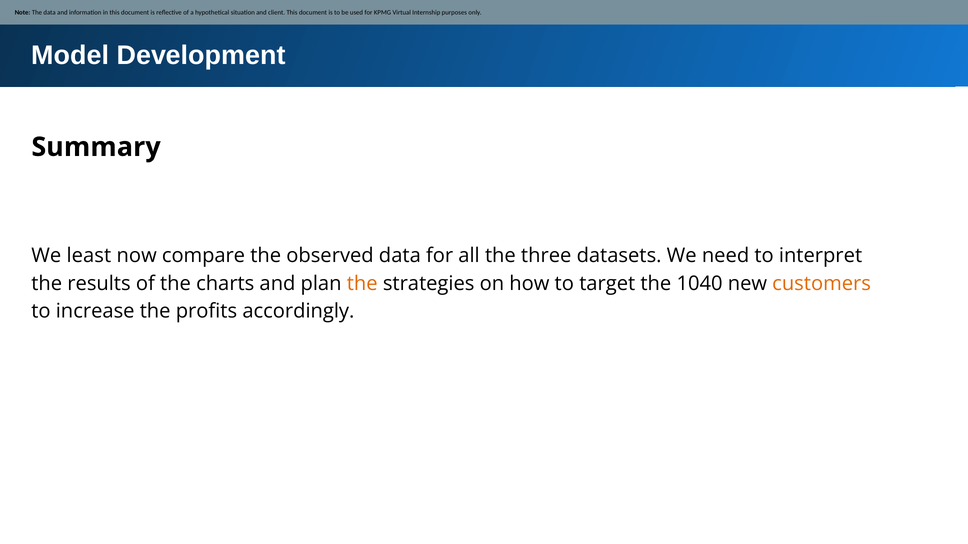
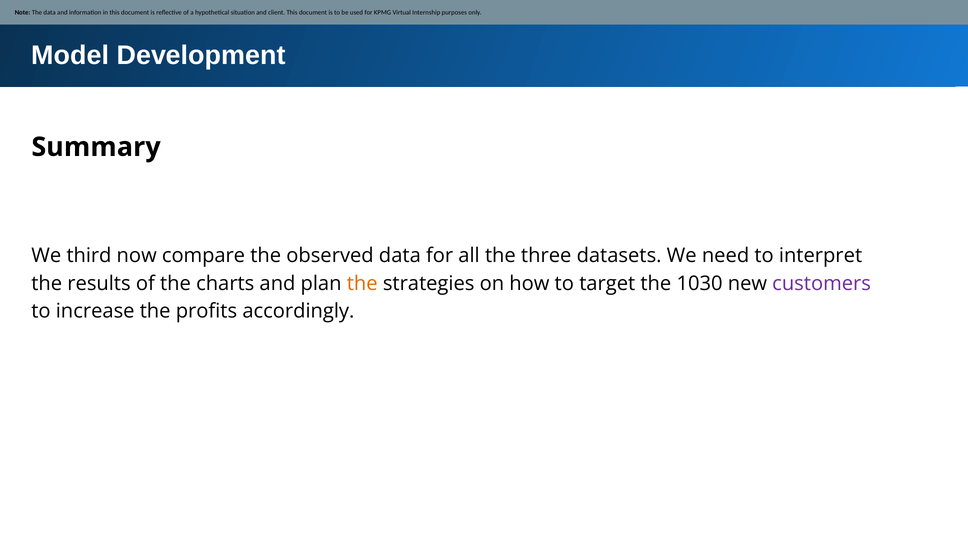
least: least -> third (89, 256)
1040: 1040 -> 1030 (700, 284)
customers colour: orange -> purple (822, 284)
